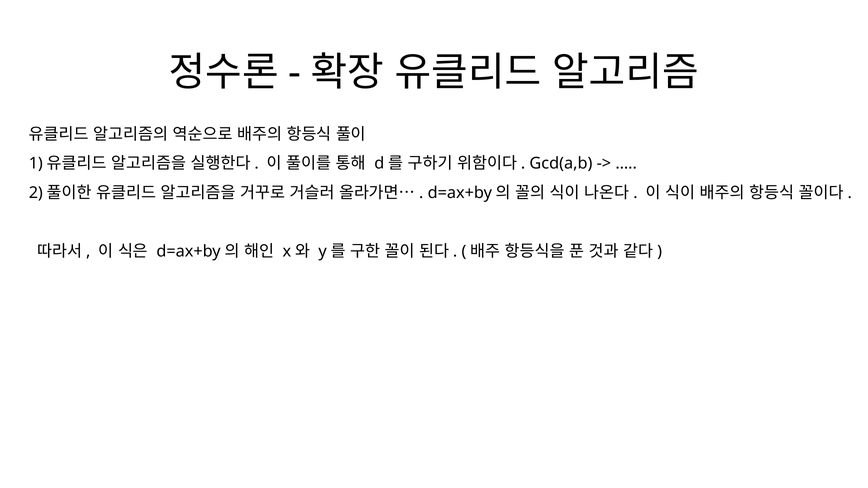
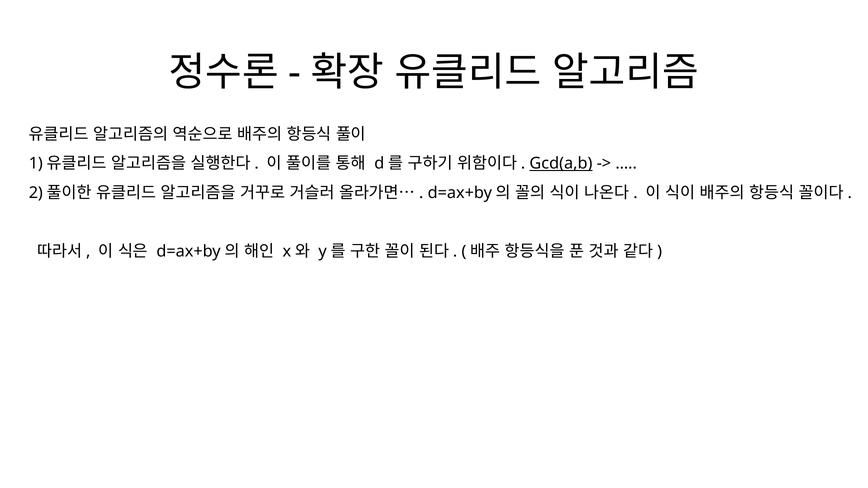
Gcd(a,b underline: none -> present (561, 164)
